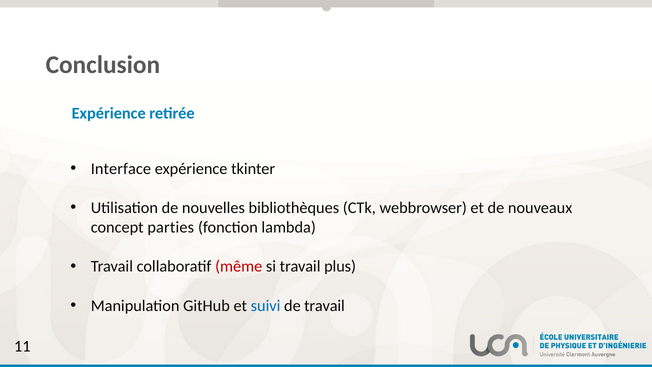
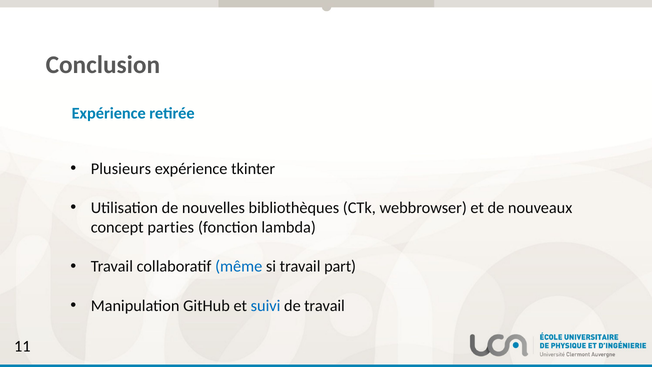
Interface: Interface -> Plusieurs (121, 169)
même colour: red -> blue (239, 266)
plus: plus -> part (340, 266)
